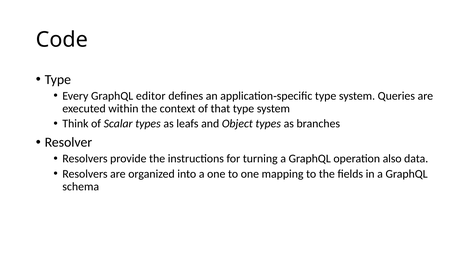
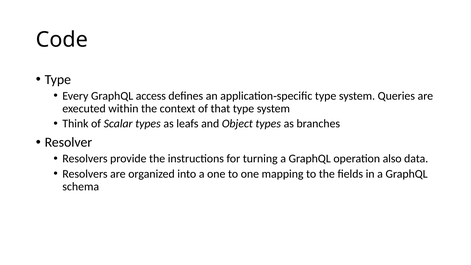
editor: editor -> access (151, 96)
